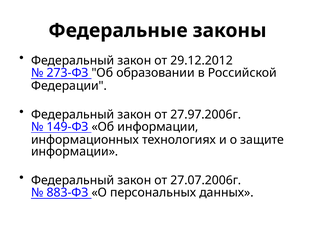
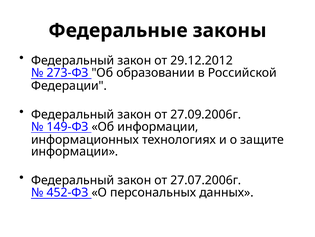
27.97.2006г: 27.97.2006г -> 27.09.2006г (206, 114)
883-ФЗ: 883-ФЗ -> 452-ФЗ (68, 192)
